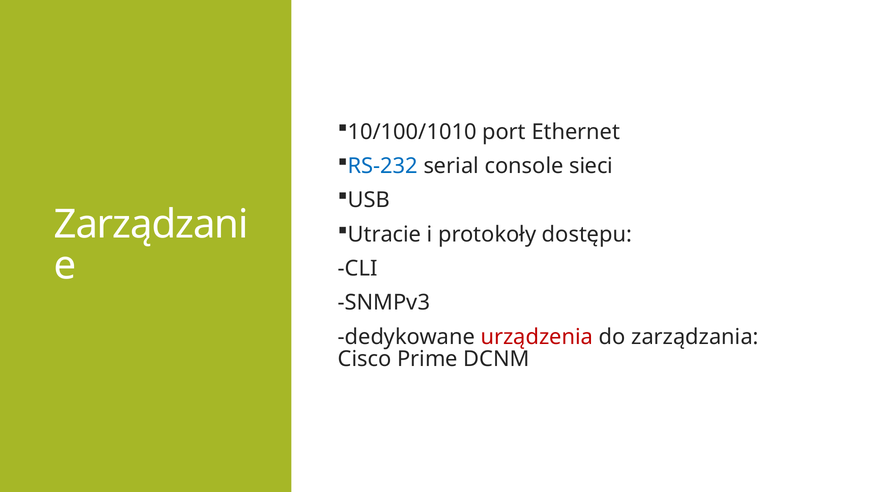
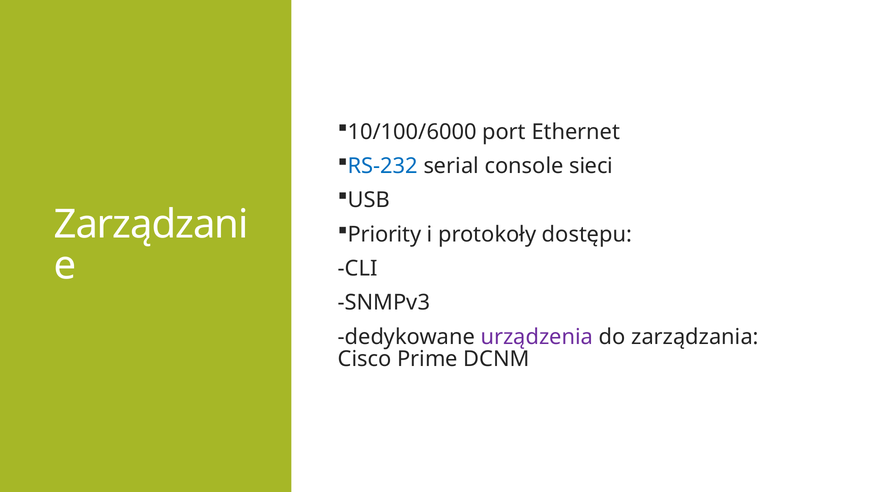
10/100/1010: 10/100/1010 -> 10/100/6000 (412, 132)
Utracie: Utracie -> Priority (385, 234)
urządzenia colour: red -> purple (537, 337)
